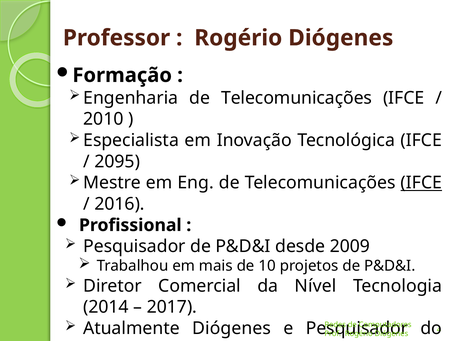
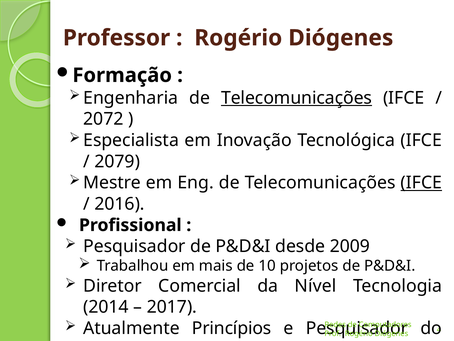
Telecomunicações underline: none -> present (297, 98)
2010: 2010 -> 2072 (103, 119)
2095: 2095 -> 2079 (117, 161)
Atualmente Diógenes: Diógenes -> Princípios (232, 328)
